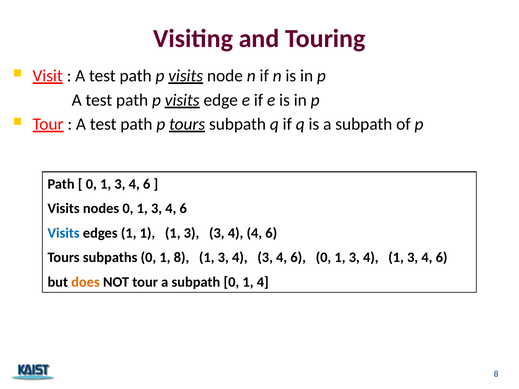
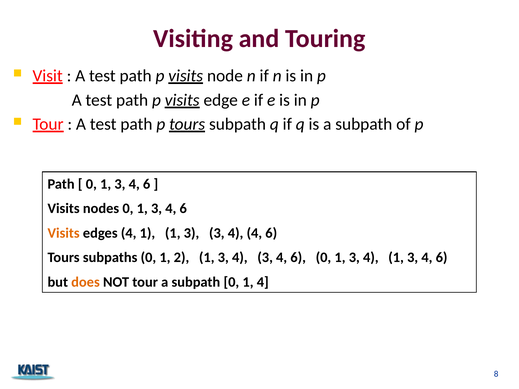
Visits colour: blue -> orange (64, 233)
edges 1: 1 -> 4 (129, 233)
1 8: 8 -> 2 (181, 258)
